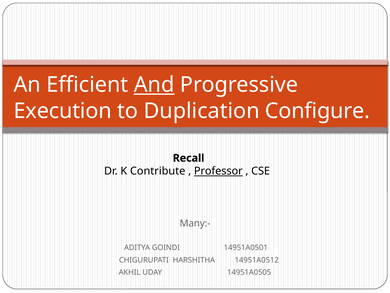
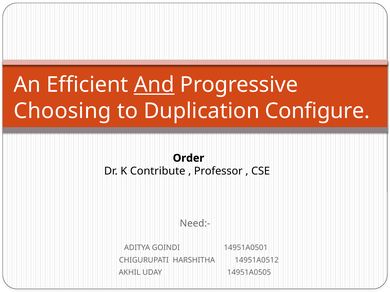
Execution: Execution -> Choosing (62, 111)
Recall: Recall -> Order (188, 158)
Professor underline: present -> none (218, 171)
Many:-: Many:- -> Need:- (195, 223)
